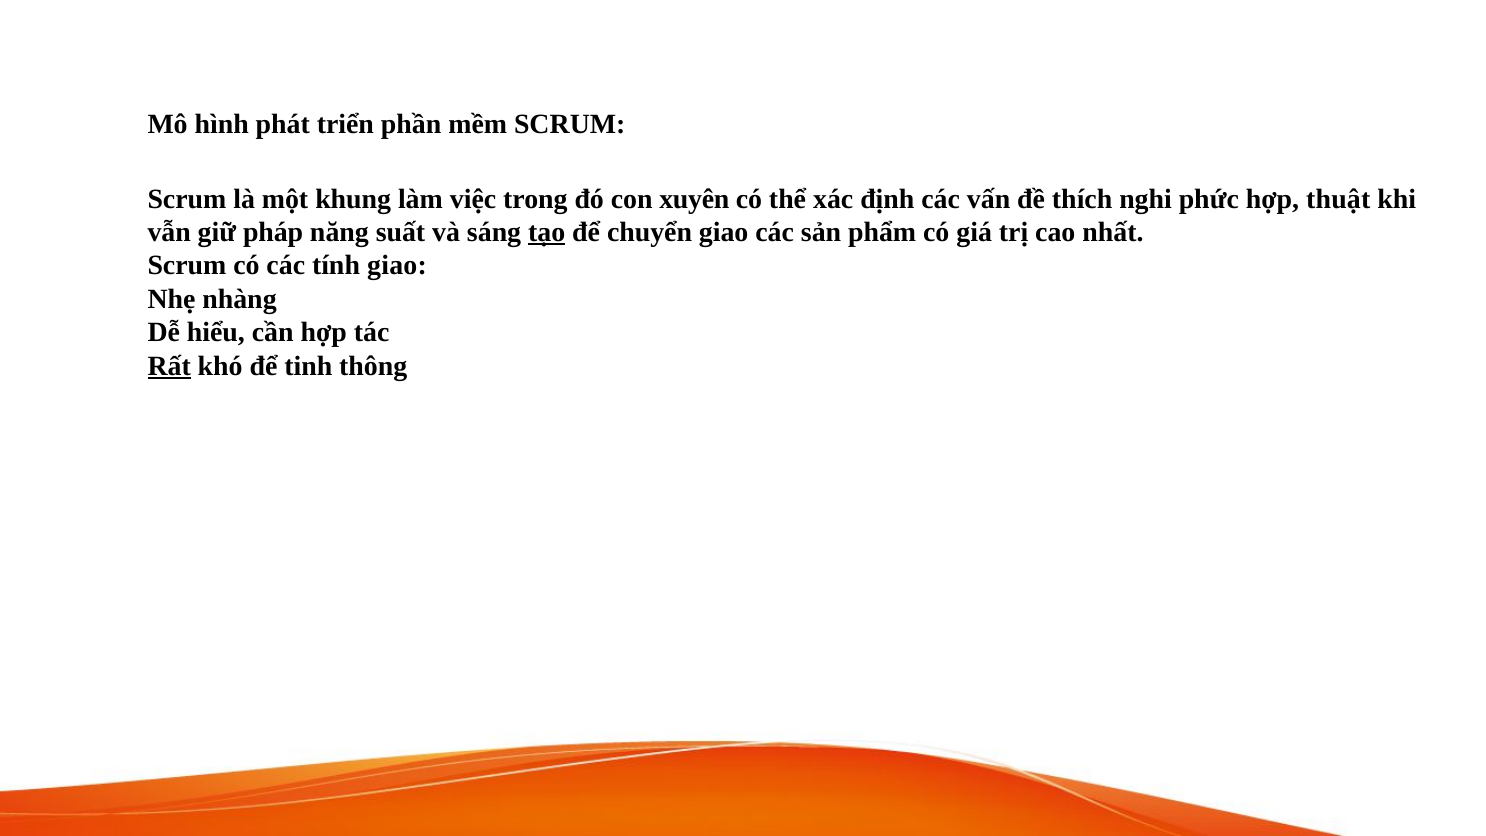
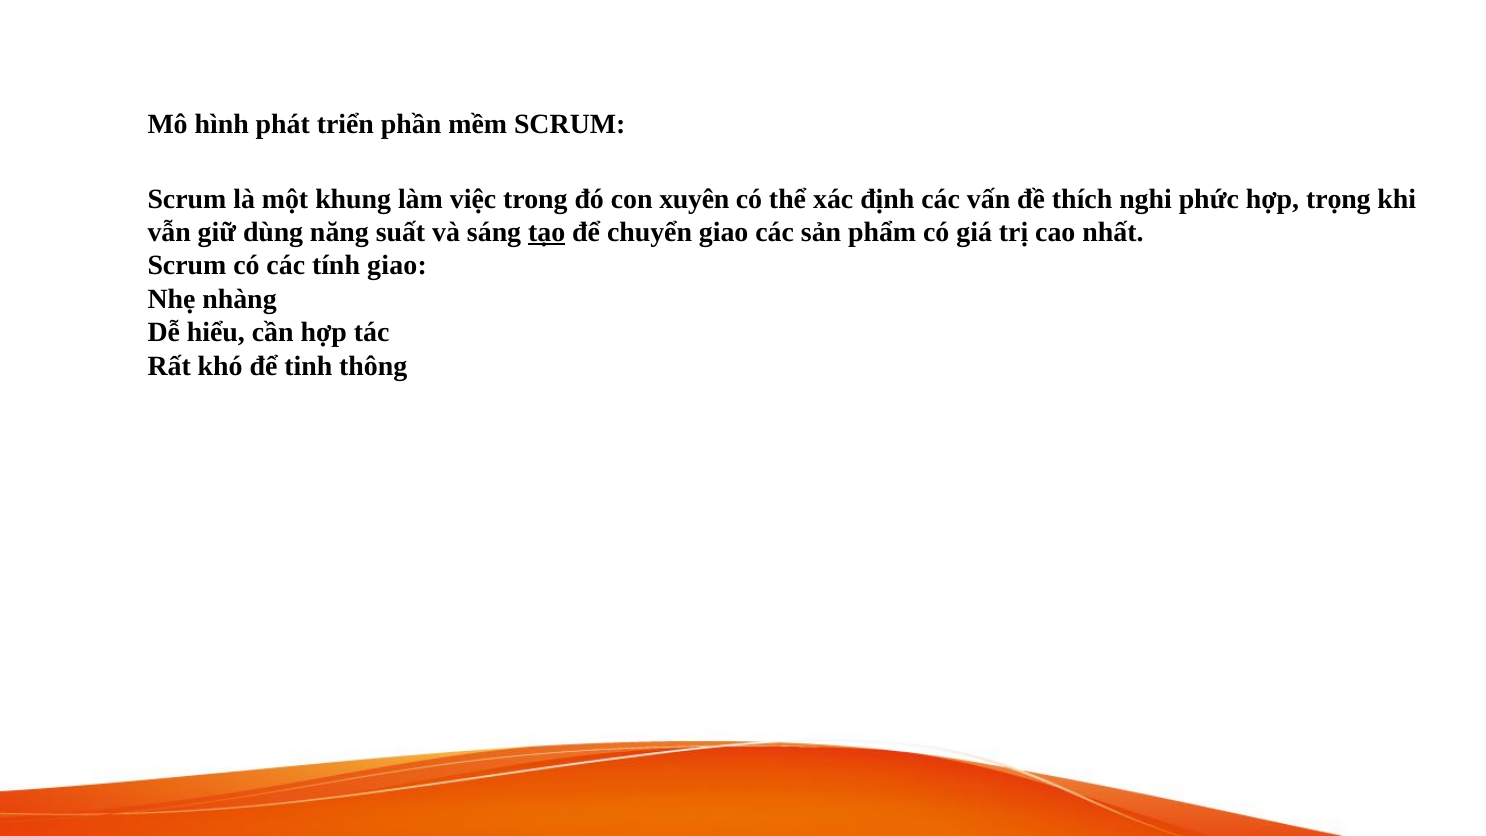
thuật: thuật -> trọng (1338, 199)
pháp: pháp -> dùng (273, 232)
Rất underline: present -> none (169, 366)
